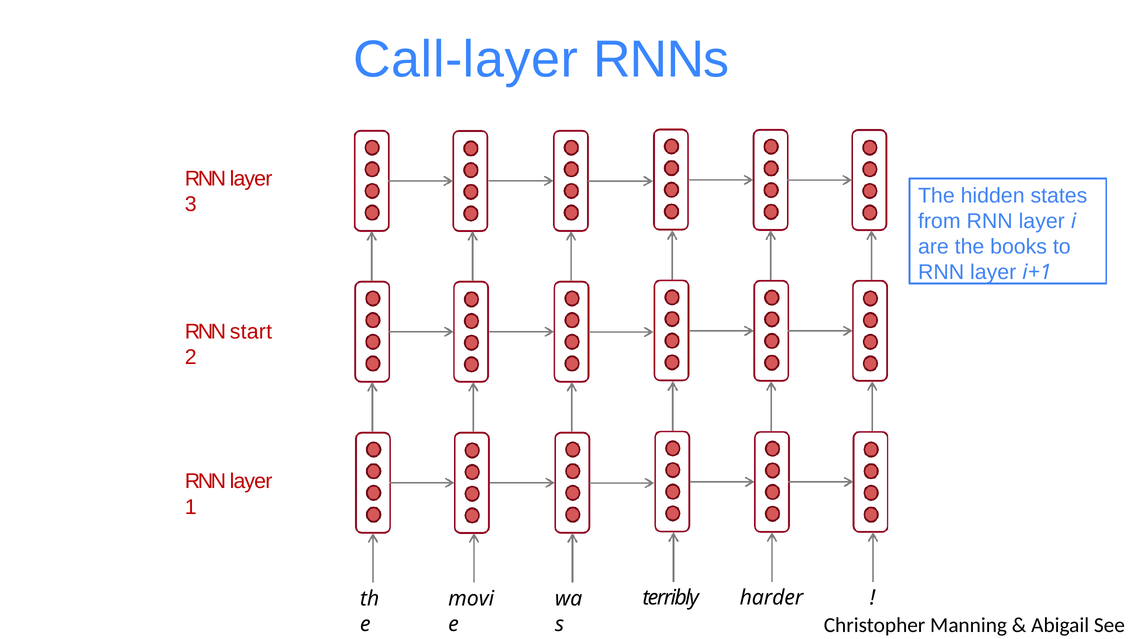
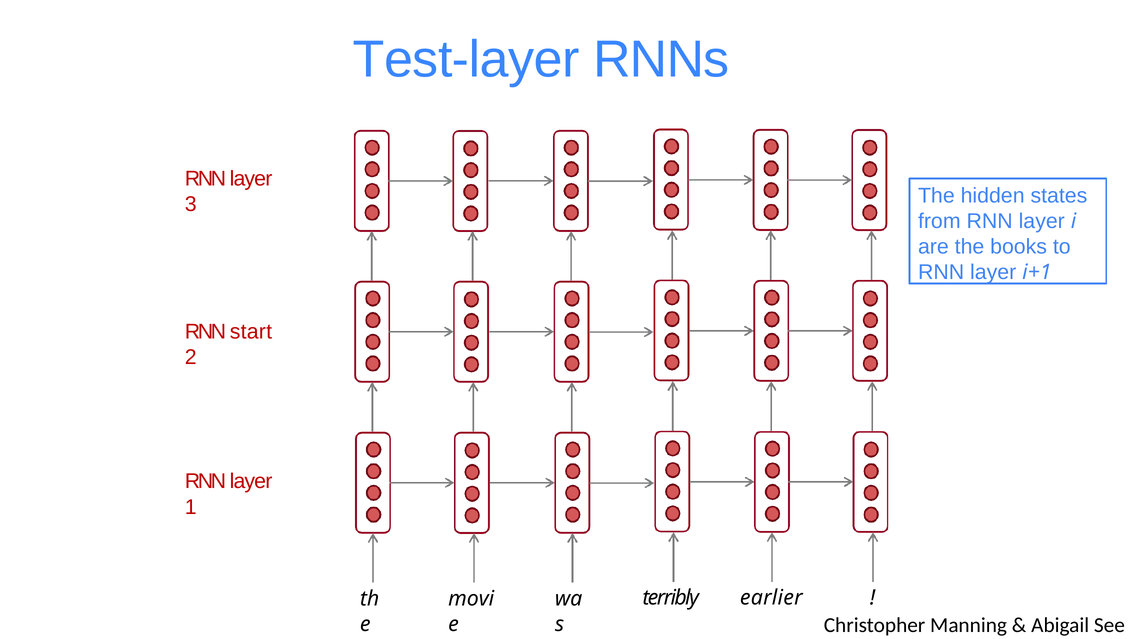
Call-layer: Call-layer -> Test-layer (466, 59)
harder: harder -> earlier (771, 598)
